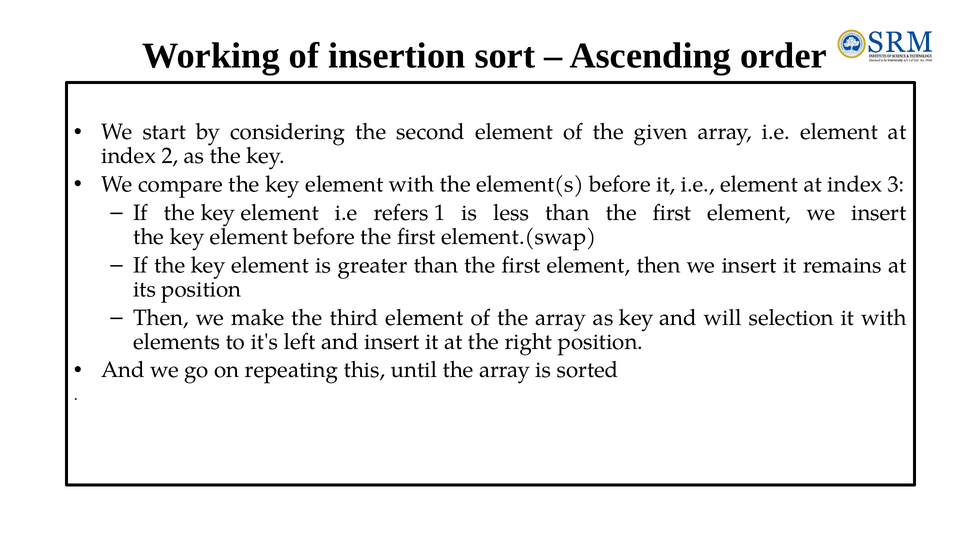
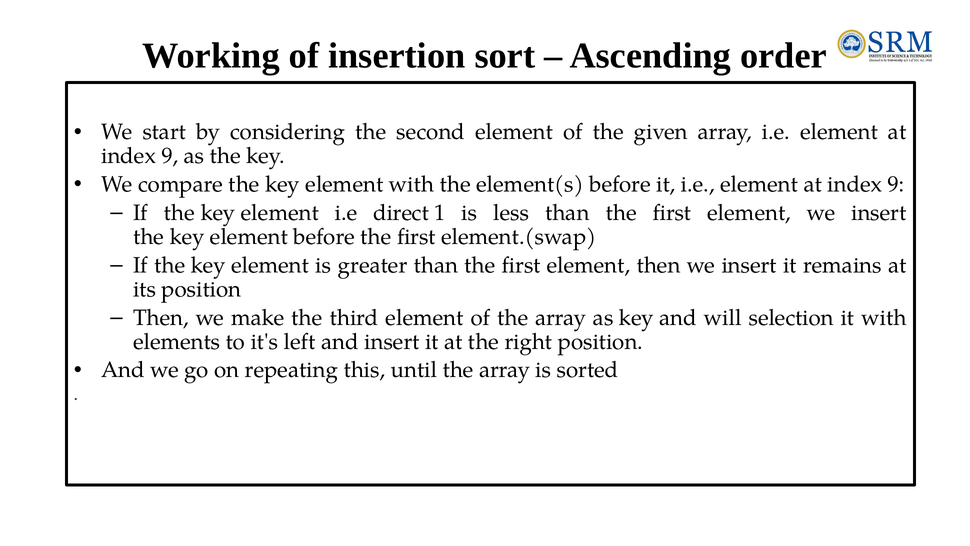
2: 2 -> 9 (170, 156)
3: 3 -> 9 (896, 184)
refers: refers -> direct (401, 213)
